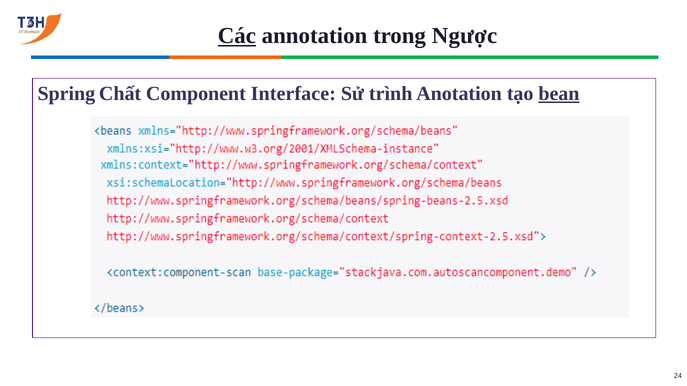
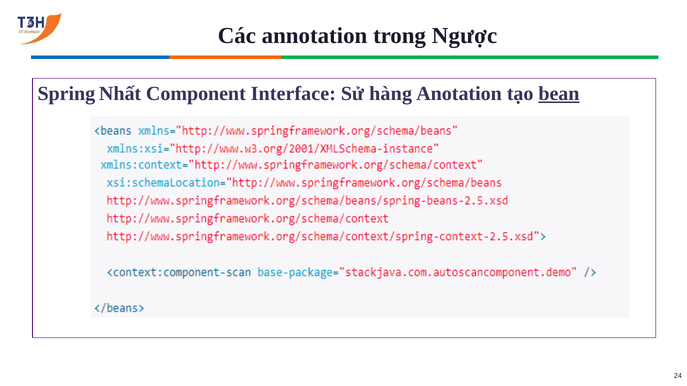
Các underline: present -> none (237, 36)
Chất: Chất -> Nhất (120, 94)
trình: trình -> hàng (391, 94)
